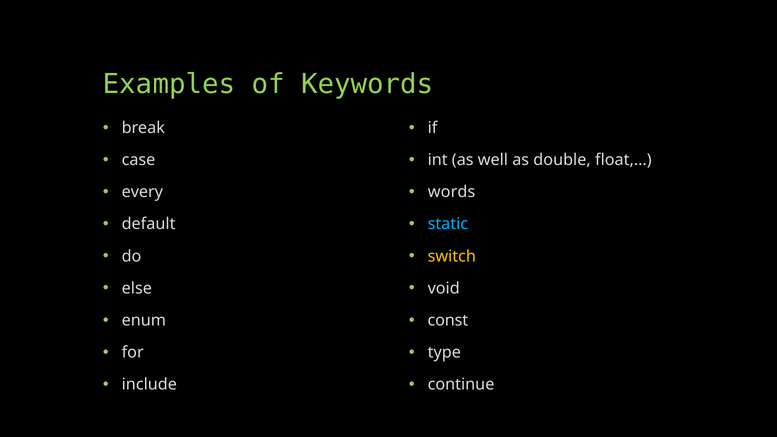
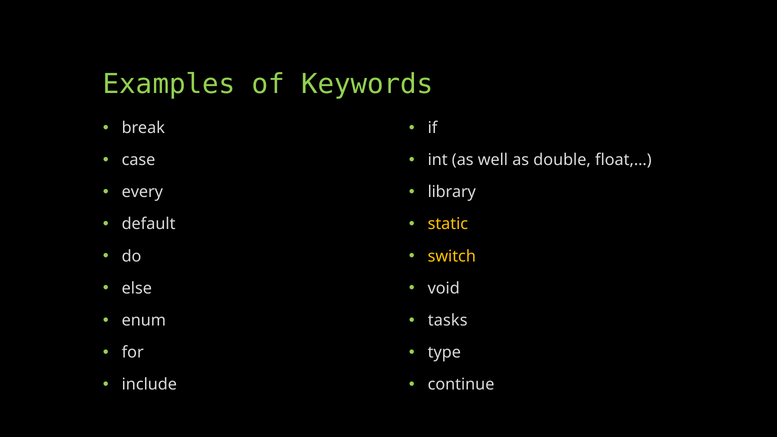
words: words -> library (452, 192)
static colour: light blue -> yellow (448, 224)
const: const -> tasks (448, 320)
